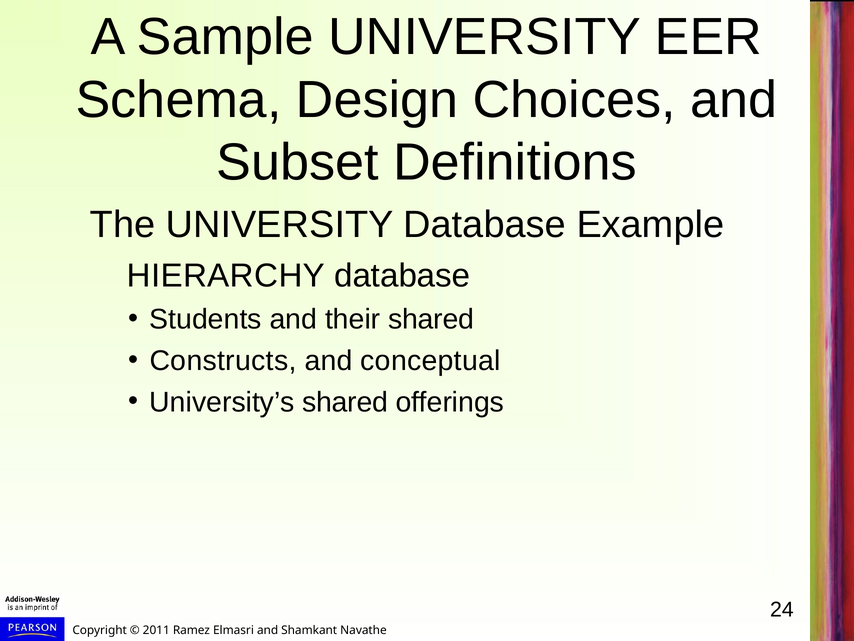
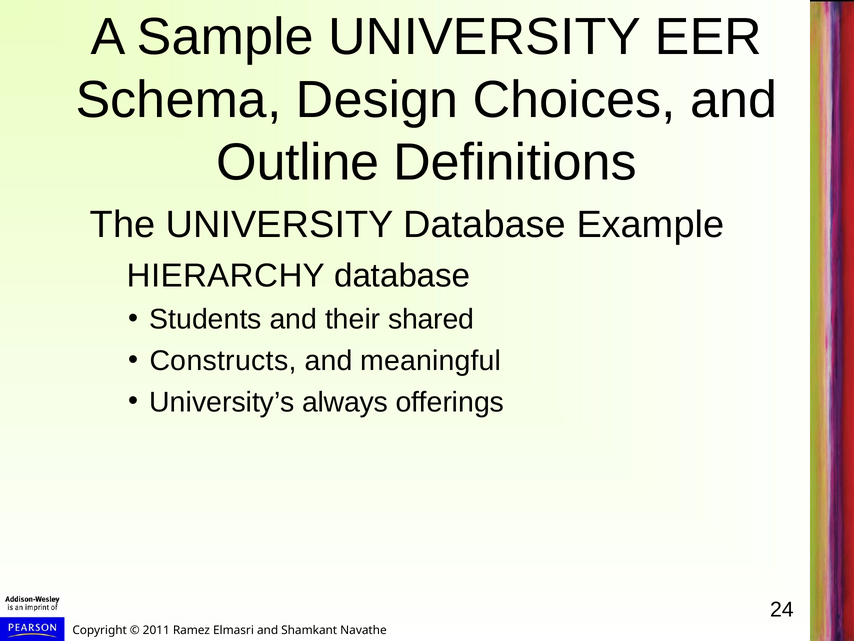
Subset: Subset -> Outline (298, 162)
conceptual: conceptual -> meaningful (431, 361)
University’s shared: shared -> always (345, 402)
